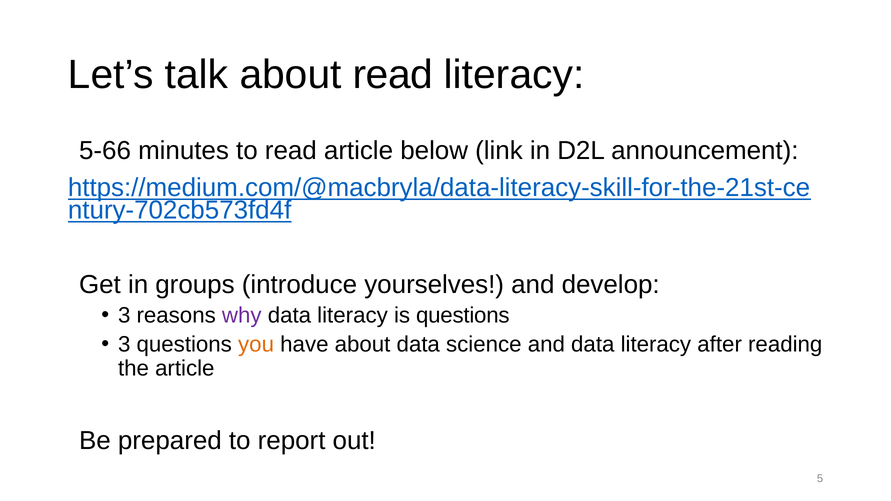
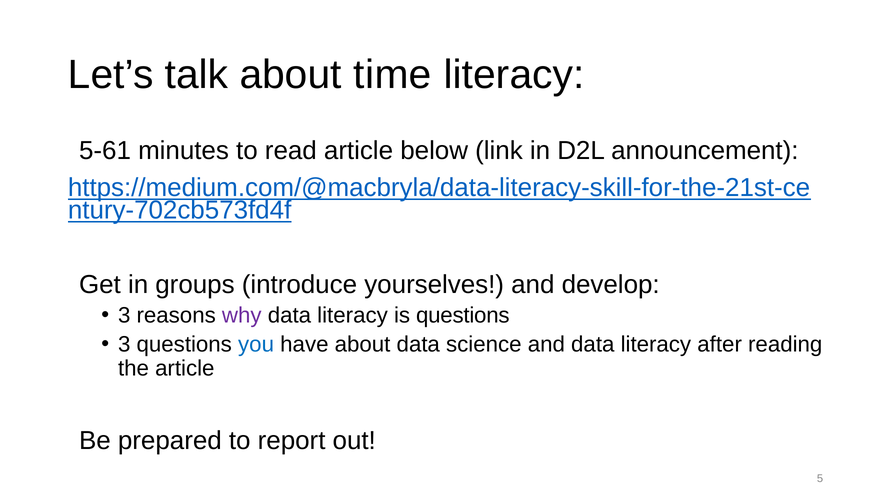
about read: read -> time (393, 75)
5-66: 5-66 -> 5-61 (105, 151)
you colour: orange -> blue (256, 344)
